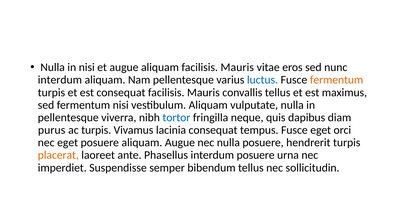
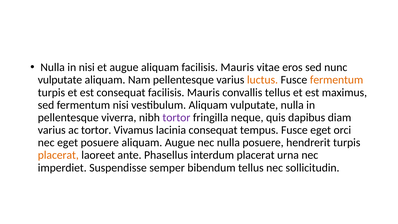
interdum: interdum -> vulputate (60, 80)
luctus colour: blue -> orange (262, 80)
tortor colour: blue -> purple (176, 117)
purus: purus -> varius (52, 130)
ac turpis: turpis -> tortor (96, 130)
interdum posuere: posuere -> placerat (256, 155)
